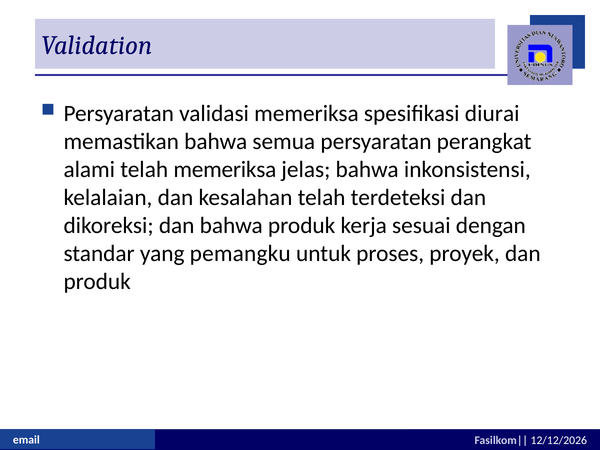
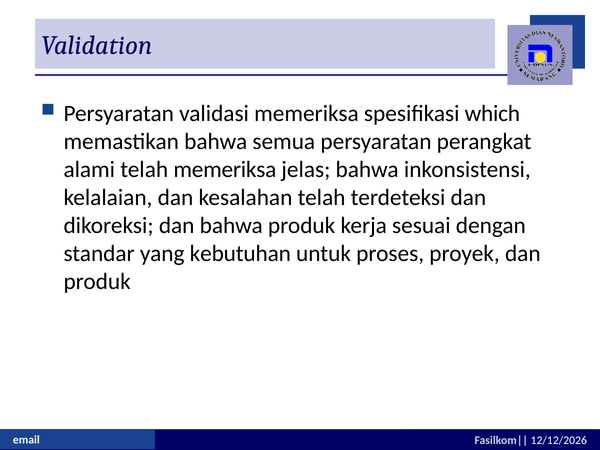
diurai: diurai -> which (492, 114)
pemangku: pemangku -> kebutuhan (240, 254)
